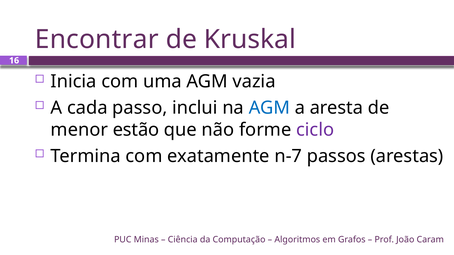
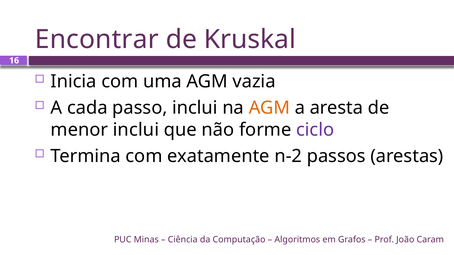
AGM colour: blue -> orange (269, 108)
menor estão: estão -> inclui (136, 130)
n-7: n-7 -> n-2 (288, 156)
